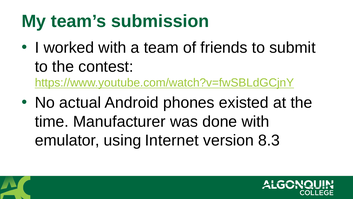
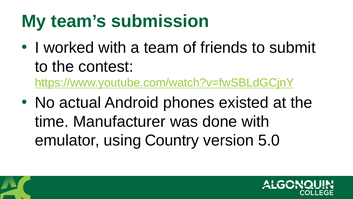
Internet: Internet -> Country (172, 140)
8.3: 8.3 -> 5.0 (269, 140)
